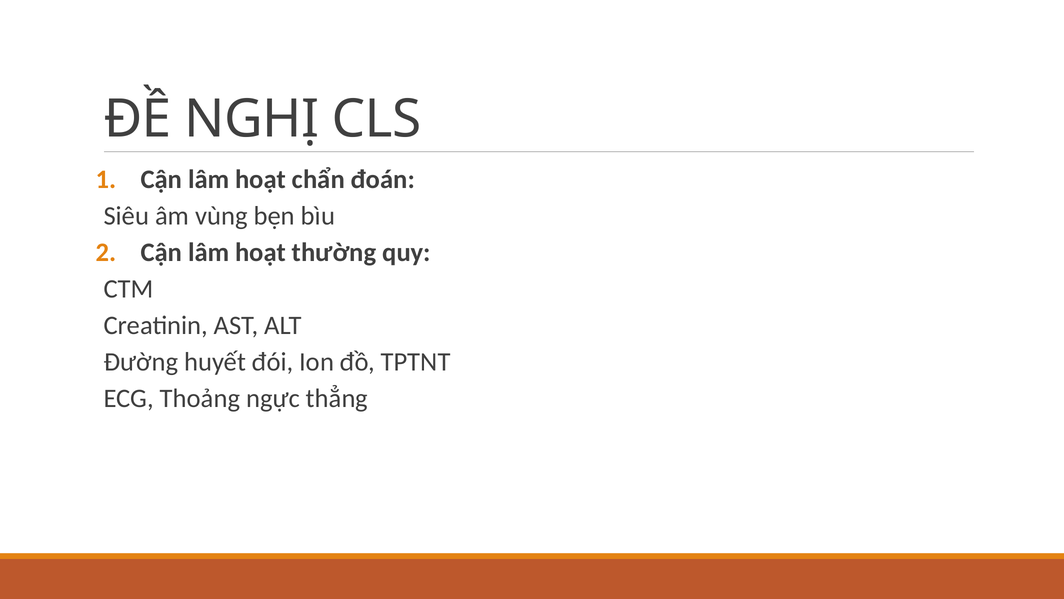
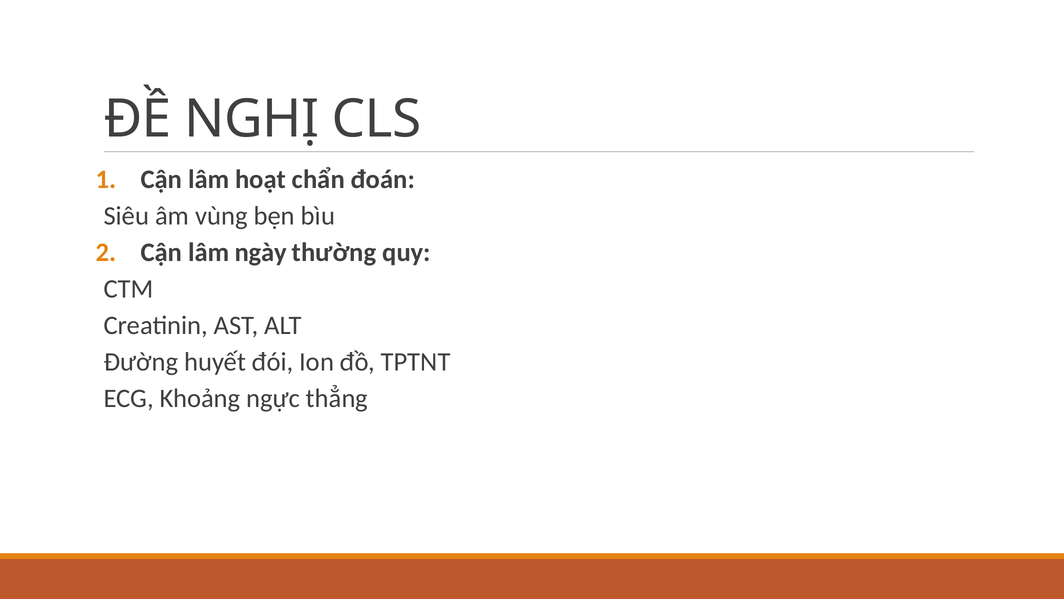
hoạt: hoạt -> ngày (261, 252)
Thoảng: Thoảng -> Khoảng (200, 398)
